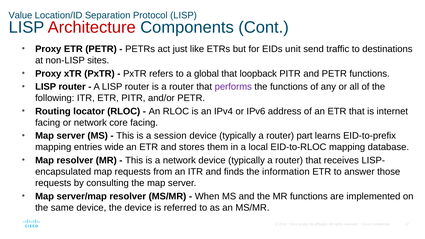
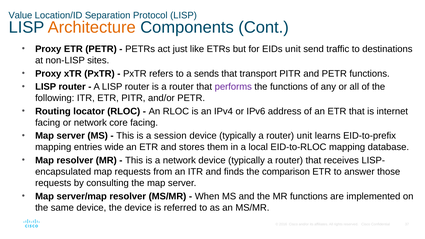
Architecture colour: red -> orange (92, 27)
global: global -> sends (207, 74)
loopback: loopback -> transport (258, 74)
router part: part -> unit (304, 136)
information: information -> comparison (286, 172)
